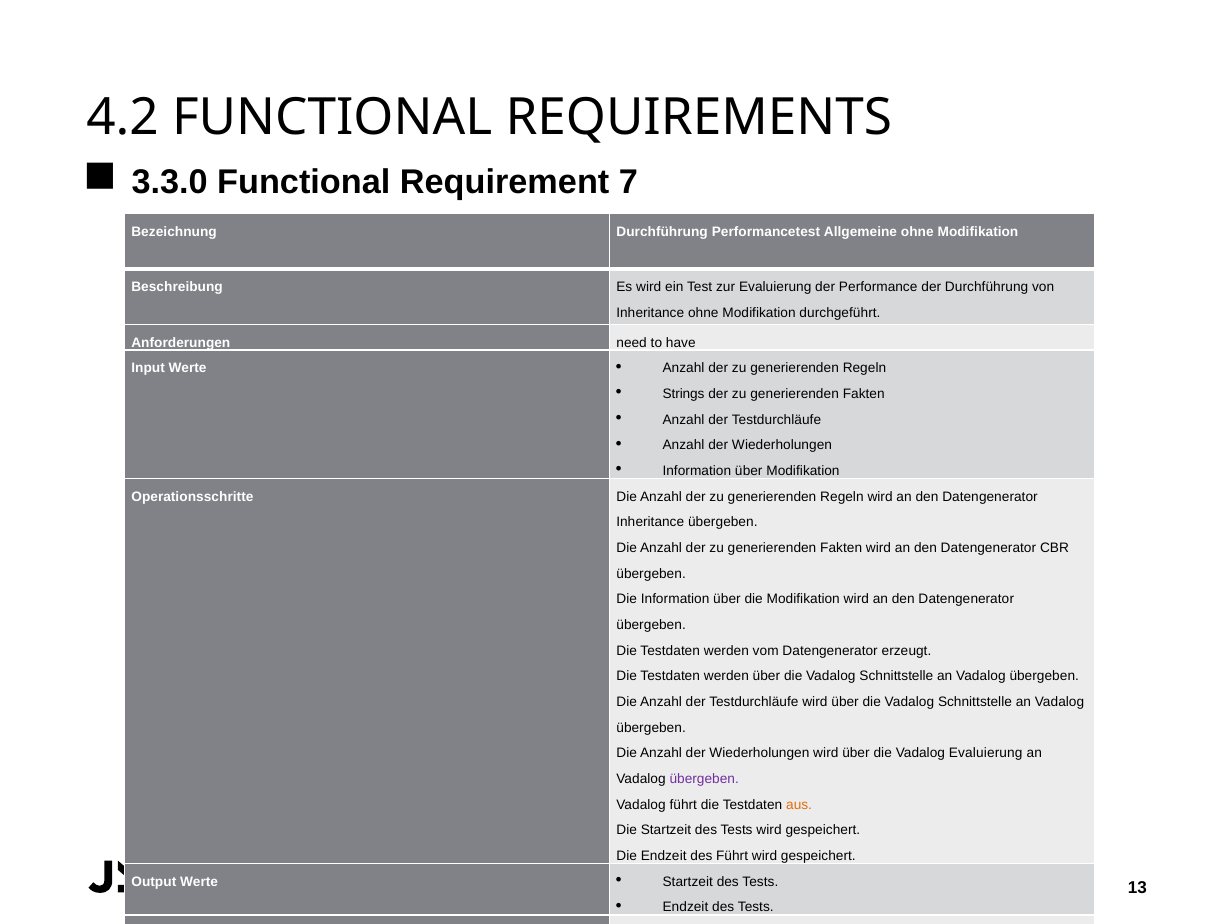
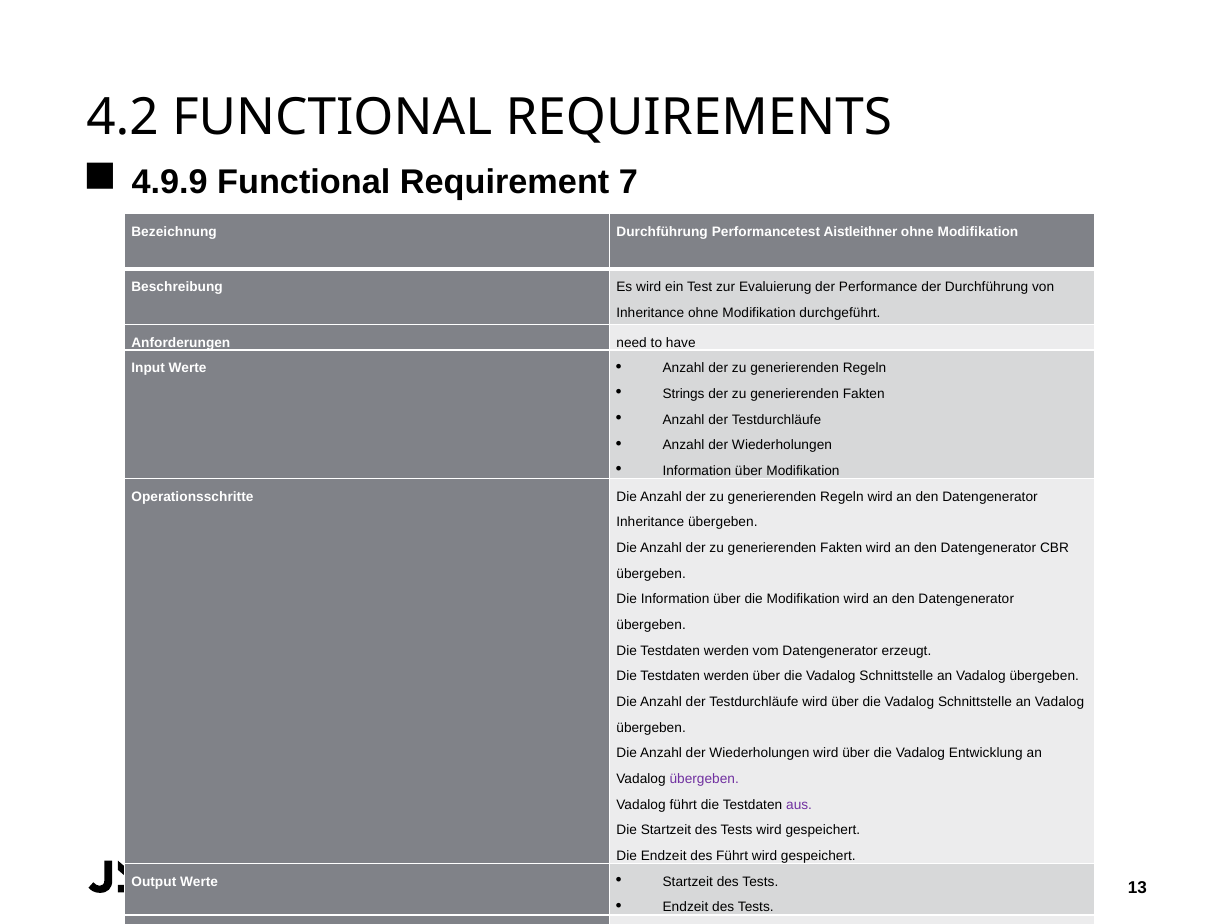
3.3.0: 3.3.0 -> 4.9.9 (170, 182)
Allgemeine: Allgemeine -> Aistleithner (861, 232)
Vadalog Evaluierung: Evaluierung -> Entwicklung (986, 753)
aus colour: orange -> purple (799, 805)
